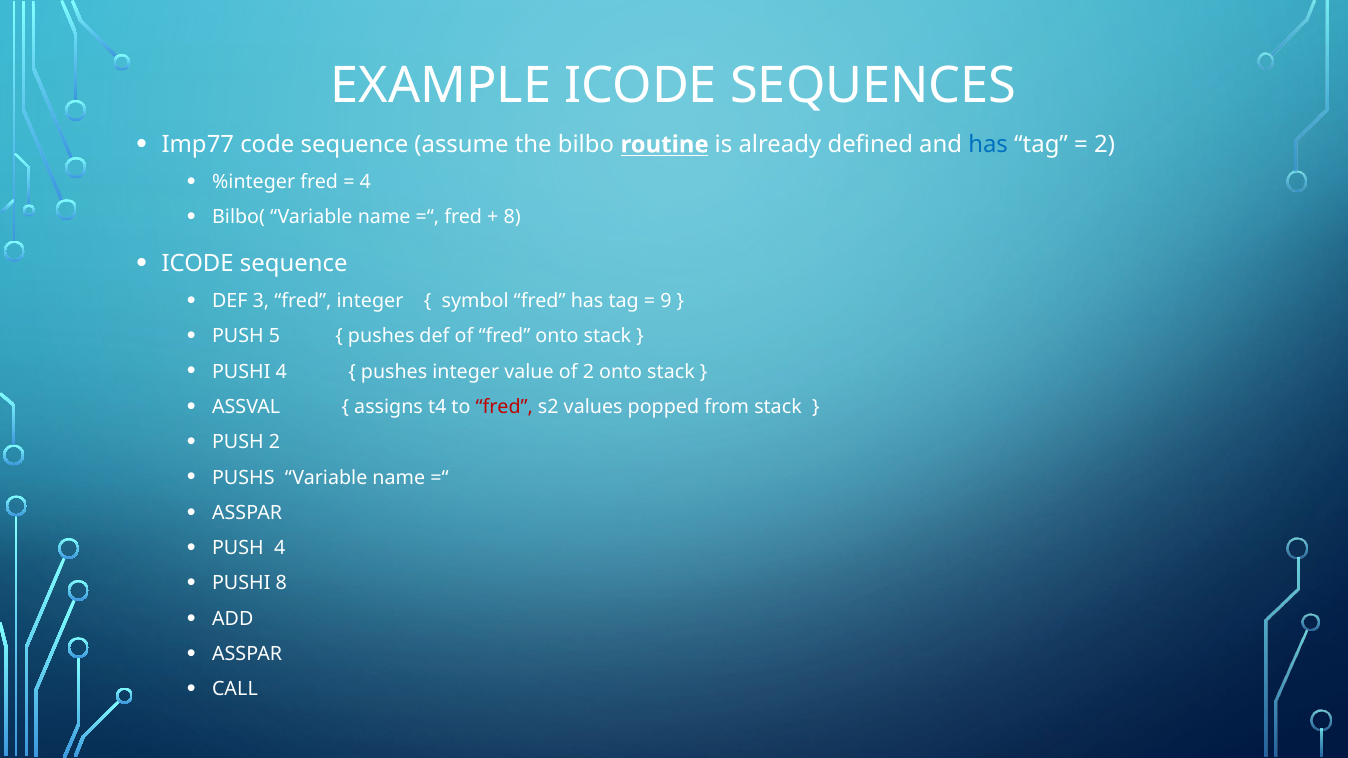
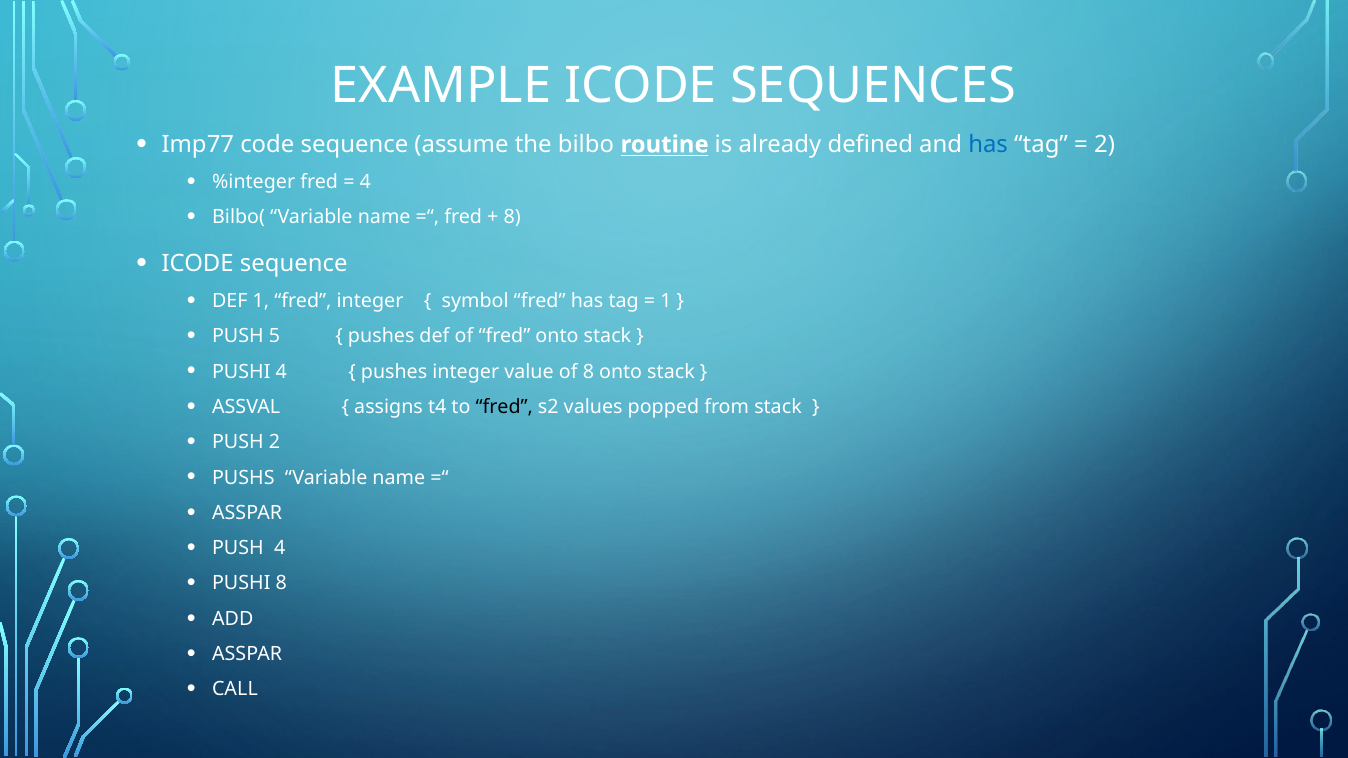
DEF 3: 3 -> 1 (261, 301)
9: 9 -> 1 (666, 301)
of 2: 2 -> 8 (588, 372)
fred colour: red -> black (504, 407)
